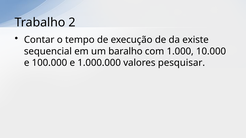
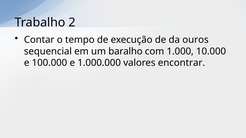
existe: existe -> ouros (195, 40)
pesquisar: pesquisar -> encontrar (181, 63)
